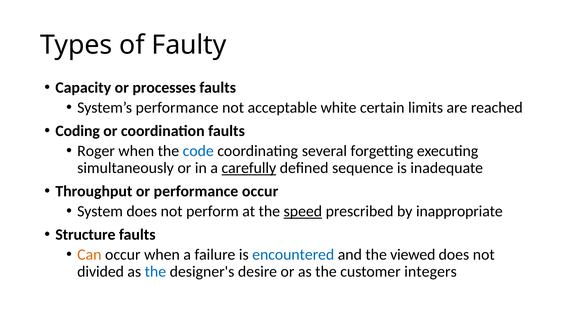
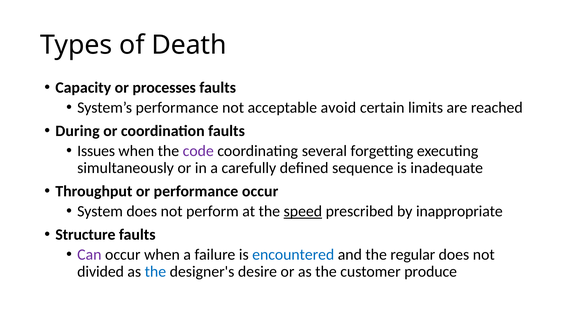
Faulty: Faulty -> Death (189, 45)
white: white -> avoid (338, 108)
Coding: Coding -> During (78, 131)
Roger: Roger -> Issues (96, 151)
code colour: blue -> purple (198, 151)
carefully underline: present -> none (249, 168)
Can colour: orange -> purple (89, 255)
viewed: viewed -> regular (413, 255)
integers: integers -> produce (431, 272)
